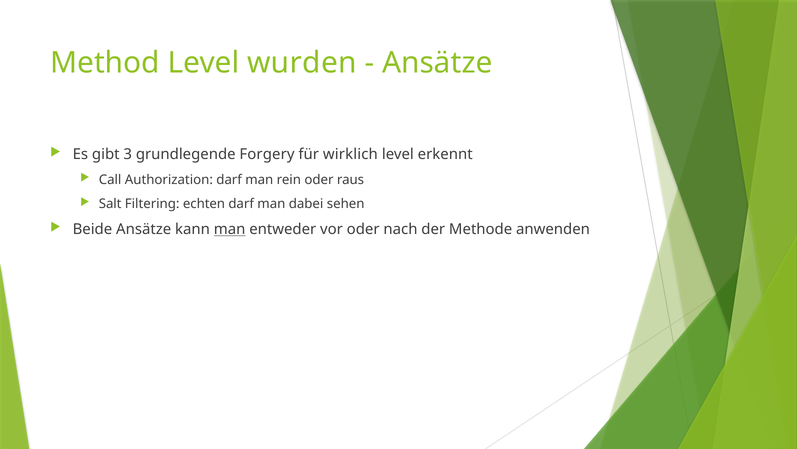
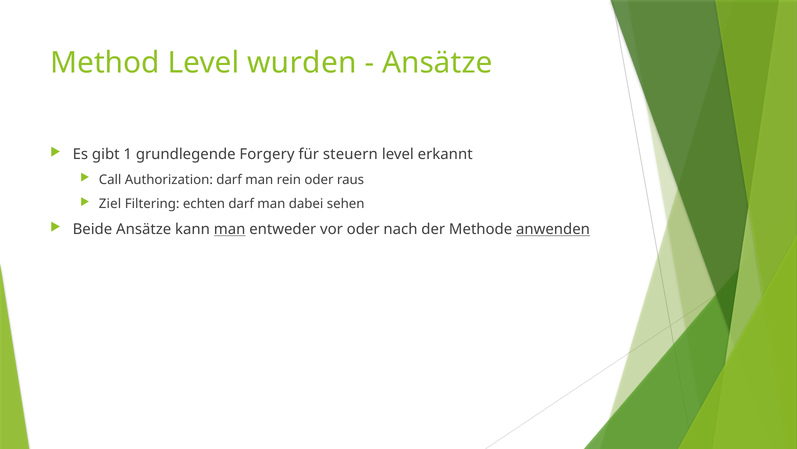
3: 3 -> 1 (128, 154)
wirklich: wirklich -> steuern (350, 154)
erkennt: erkennt -> erkannt (445, 154)
Salt: Salt -> Ziel (110, 204)
anwenden underline: none -> present (553, 229)
